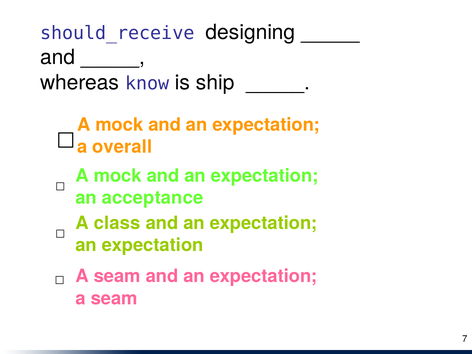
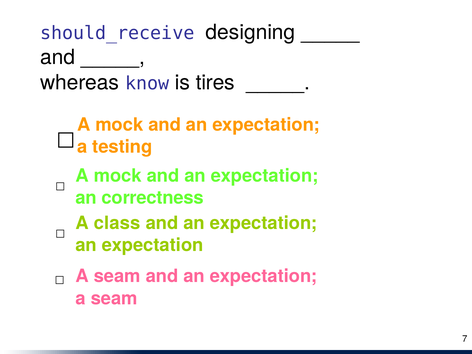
ship: ship -> tires (215, 82)
overall: overall -> testing (122, 147)
acceptance: acceptance -> correctness (153, 198)
